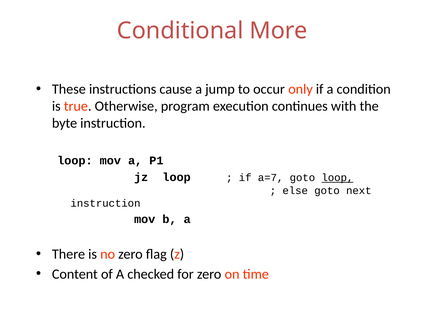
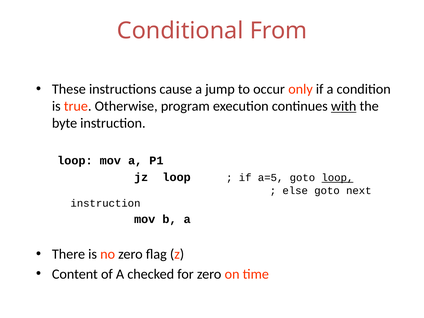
More: More -> From (279, 31)
with underline: none -> present (344, 106)
a=7: a=7 -> a=5 (271, 178)
